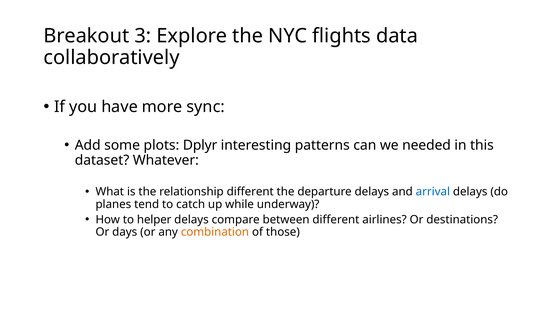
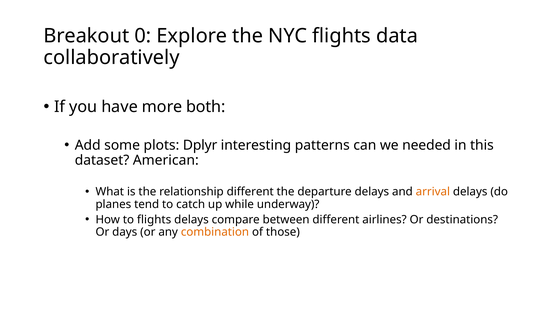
3: 3 -> 0 (143, 36)
sync: sync -> both (206, 107)
Whatever: Whatever -> American (166, 160)
arrival colour: blue -> orange (433, 192)
to helper: helper -> flights (154, 219)
